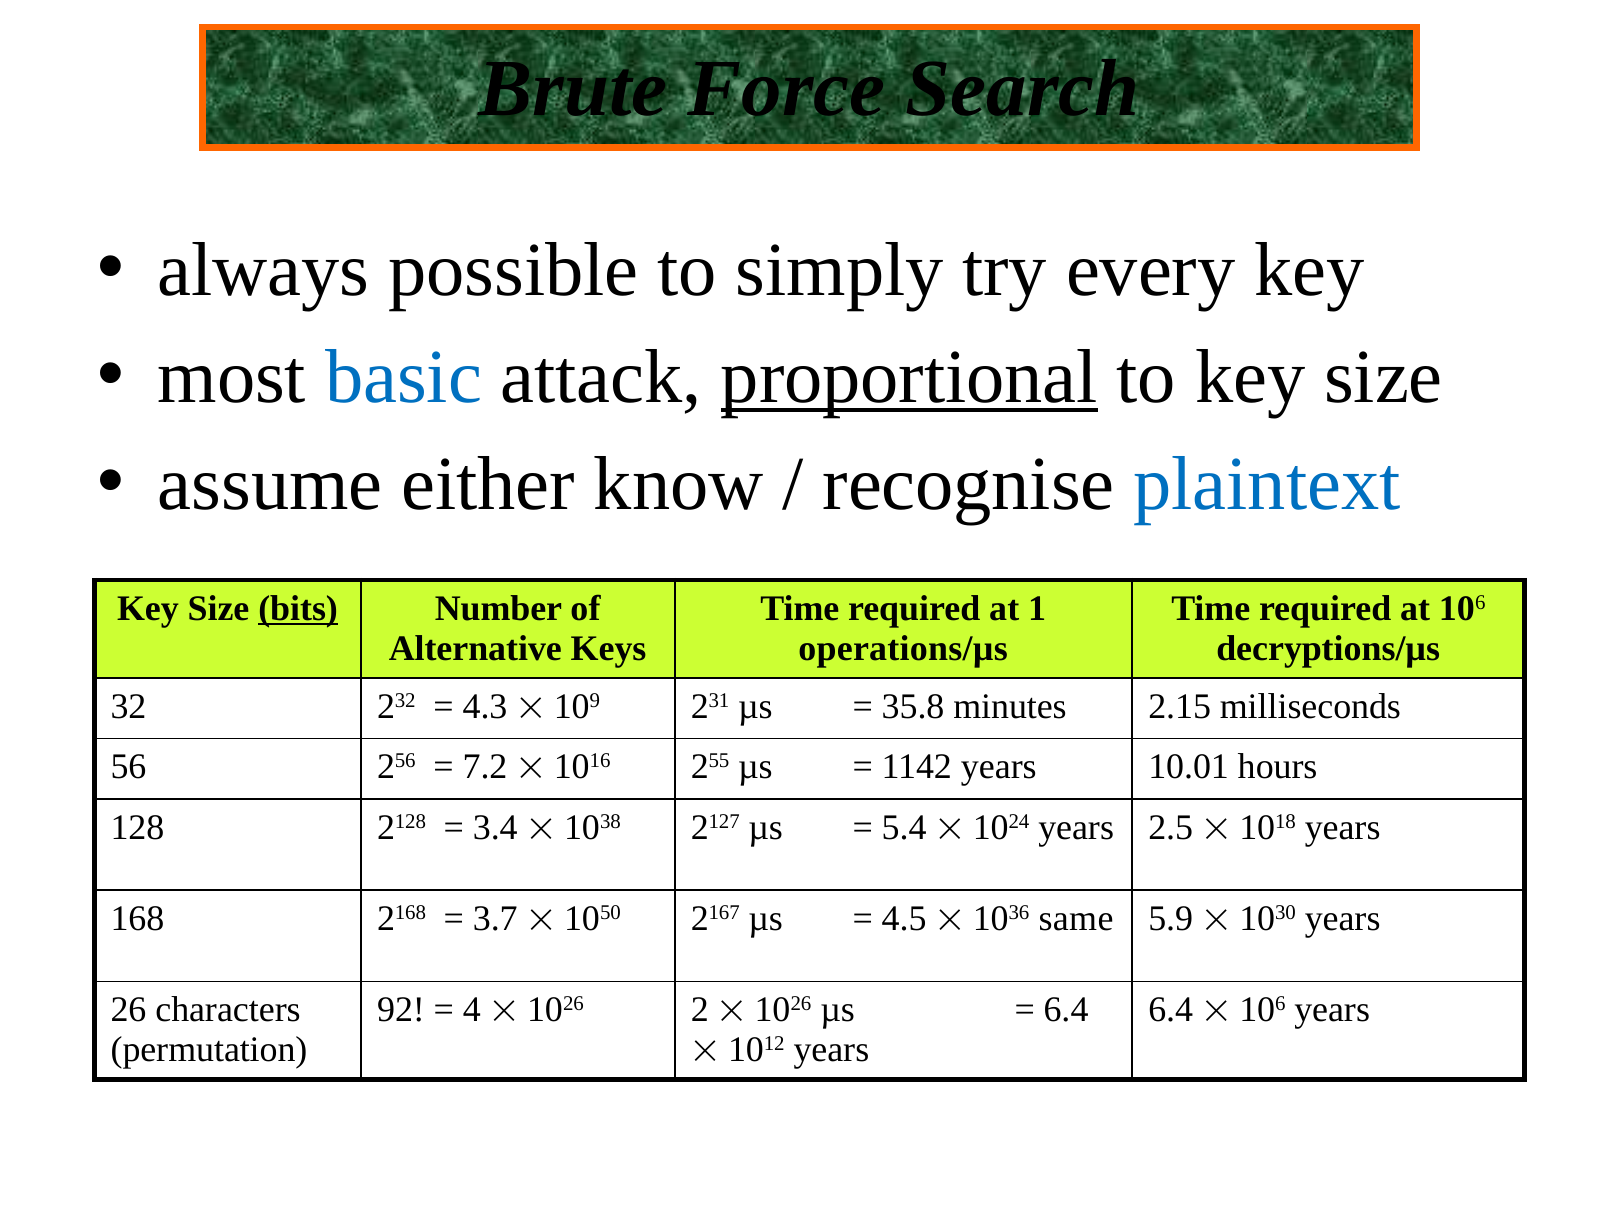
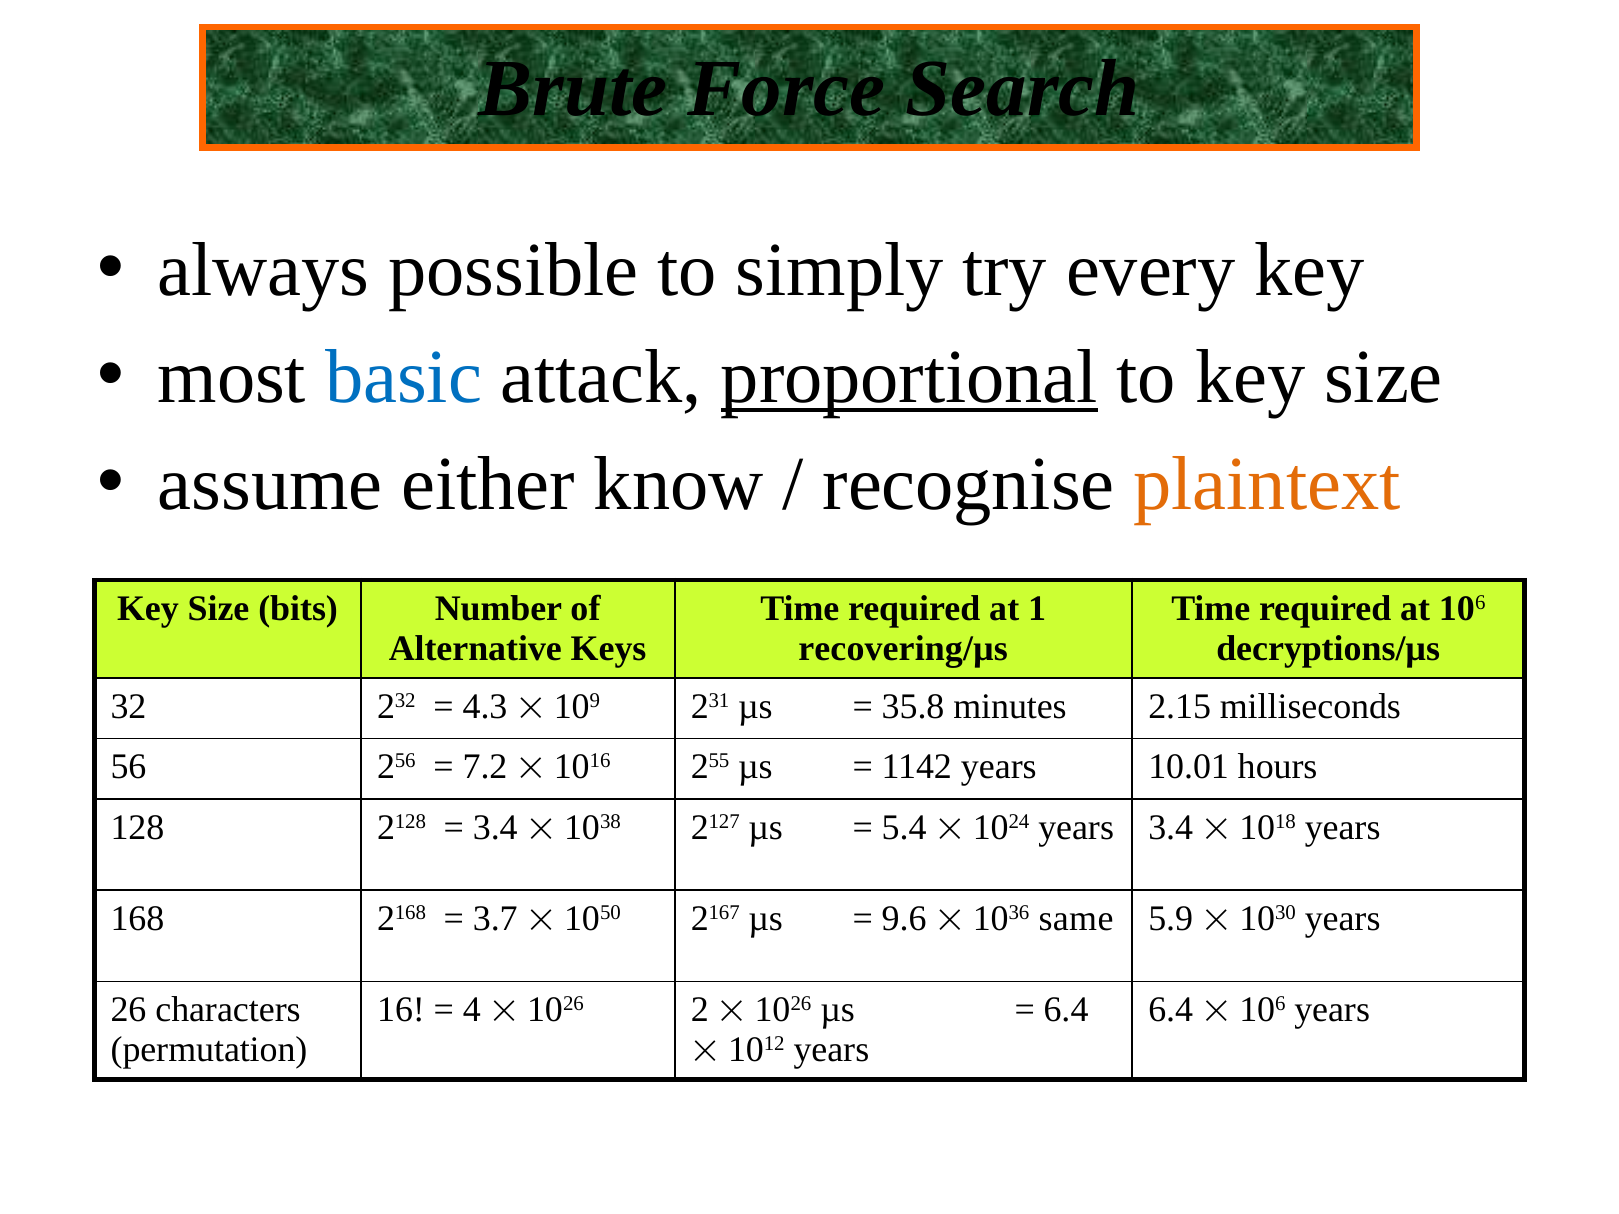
plaintext colour: blue -> orange (1267, 484)
bits underline: present -> none (298, 609)
operations/µs: operations/µs -> recovering/µs (903, 648)
years 2.5: 2.5 -> 3.4 (1171, 827)
4.5: 4.5 -> 9.6 (904, 919)
92: 92 -> 16 (401, 1010)
